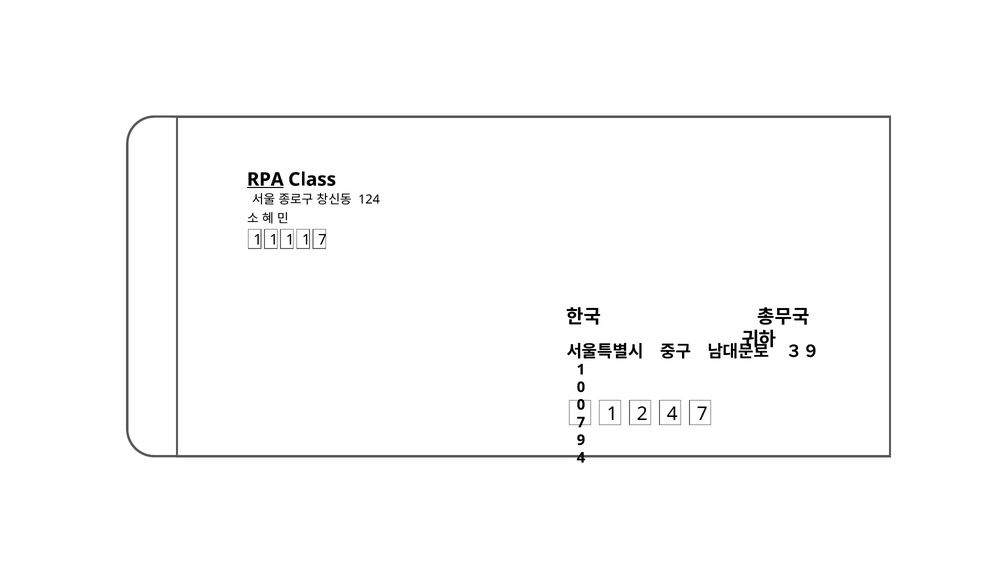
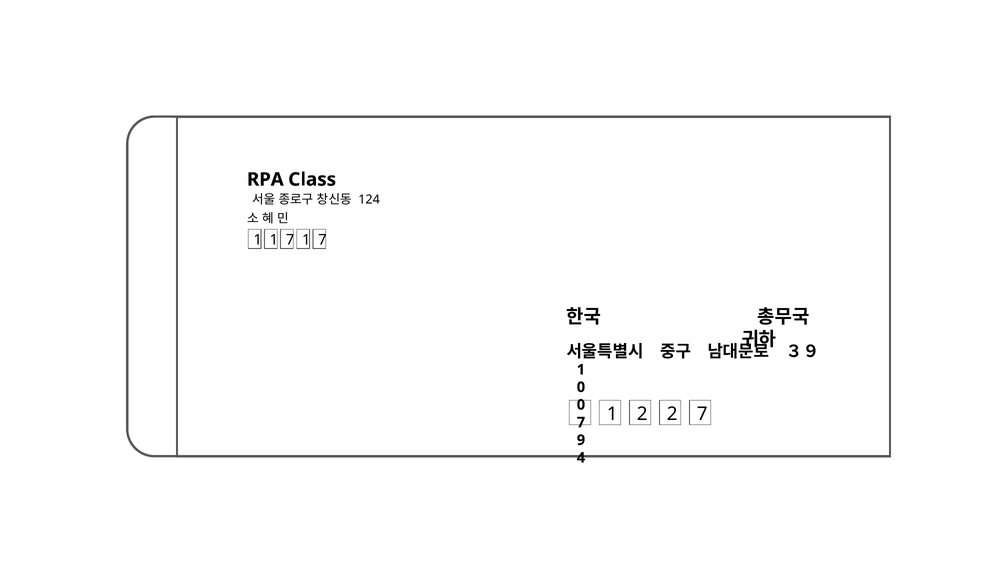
RPA underline: present -> none (265, 180)
1: 1 -> 7 (290, 240)
2 4: 4 -> 2 (672, 414)
